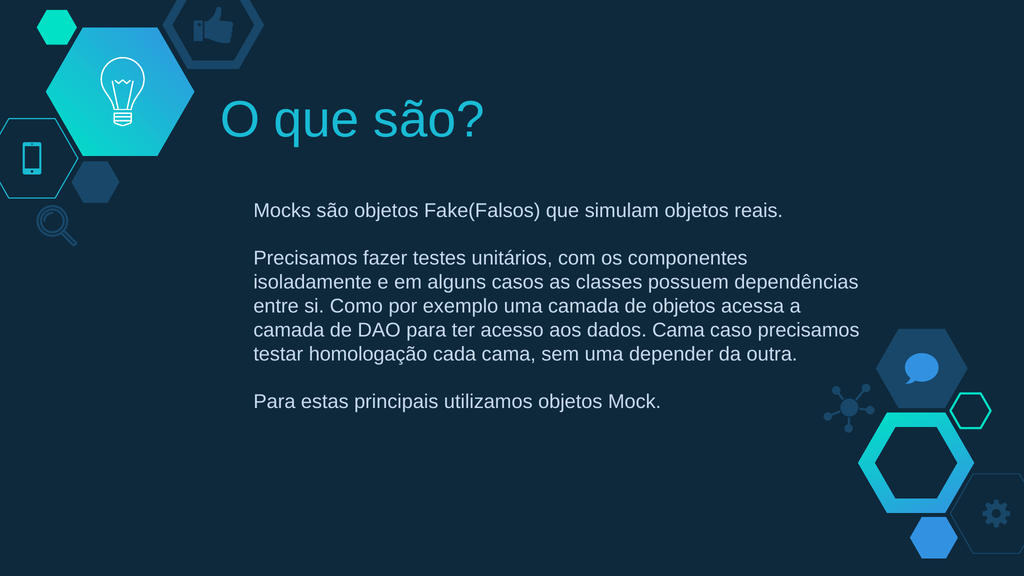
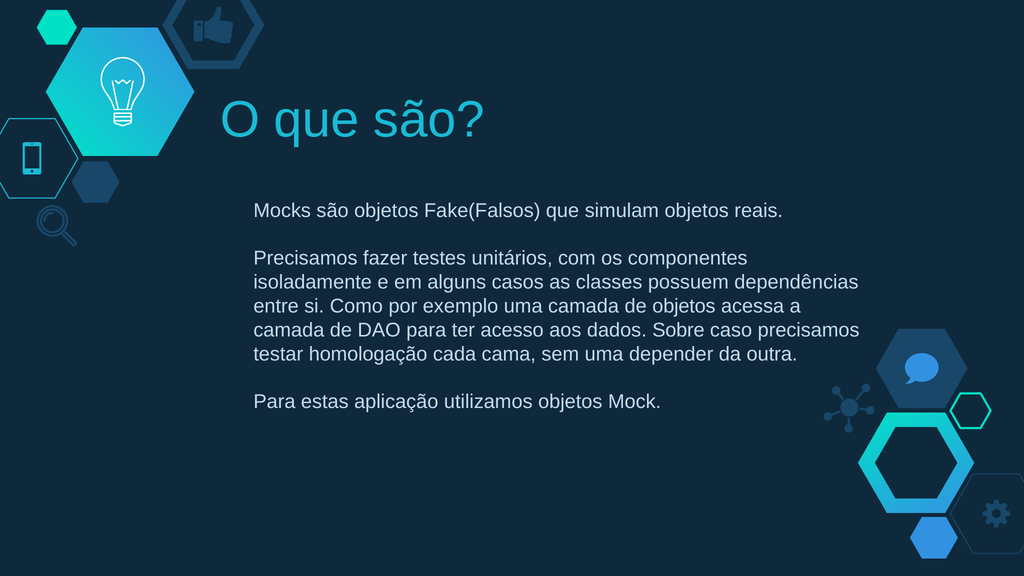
dados Cama: Cama -> Sobre (678, 330)
principais: principais -> aplicação (396, 402)
